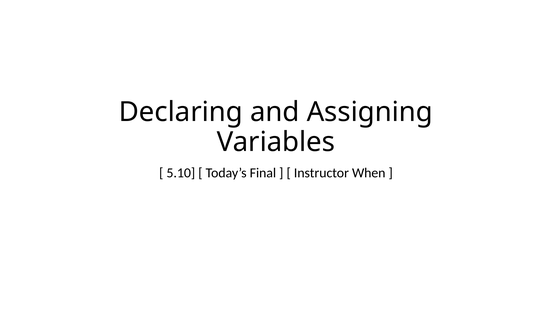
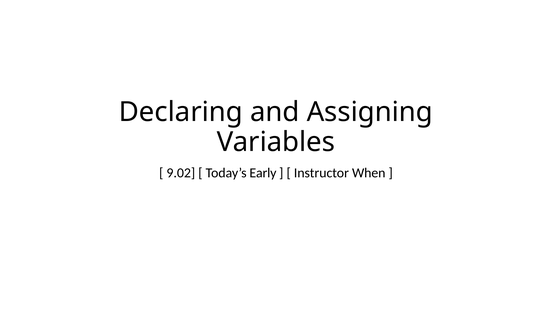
5.10: 5.10 -> 9.02 (181, 173)
Final: Final -> Early (263, 173)
